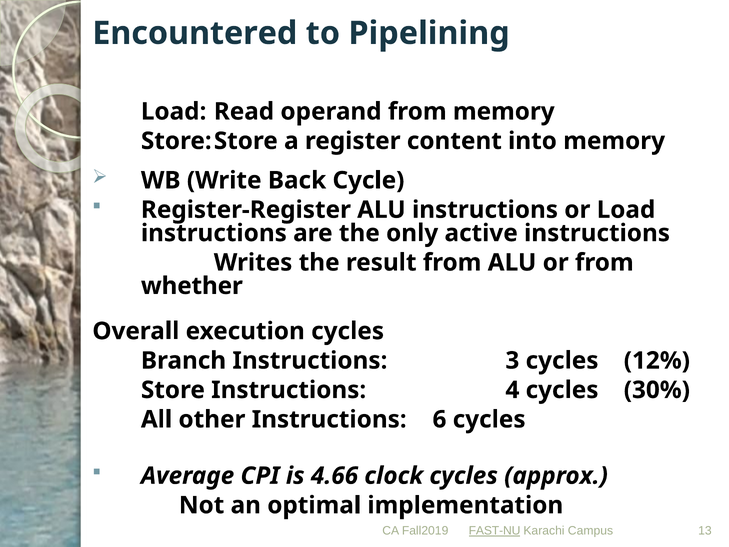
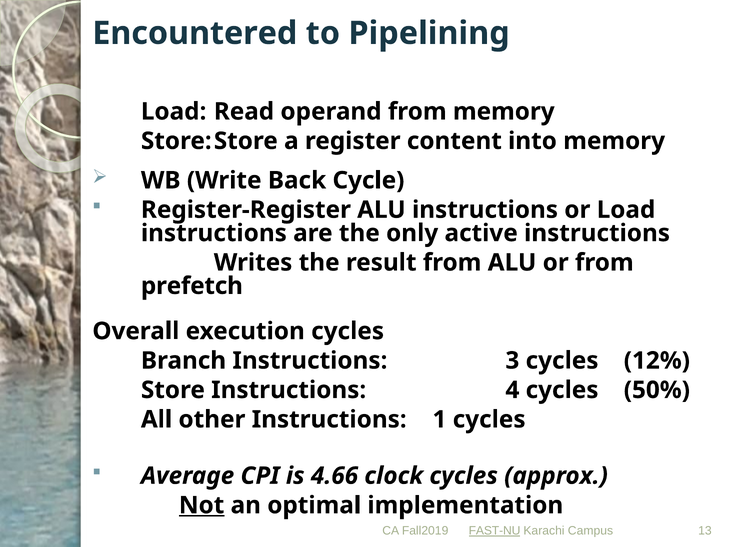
whether: whether -> prefetch (192, 286)
30%: 30% -> 50% (657, 390)
6: 6 -> 1 (439, 419)
Not underline: none -> present (202, 505)
